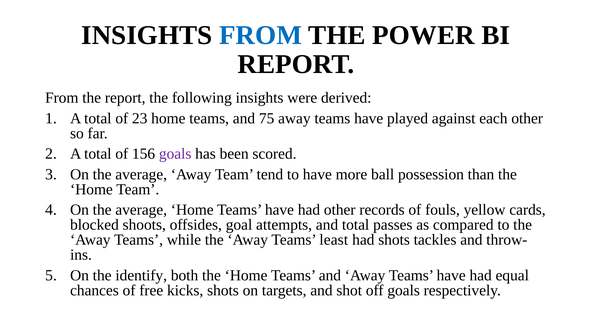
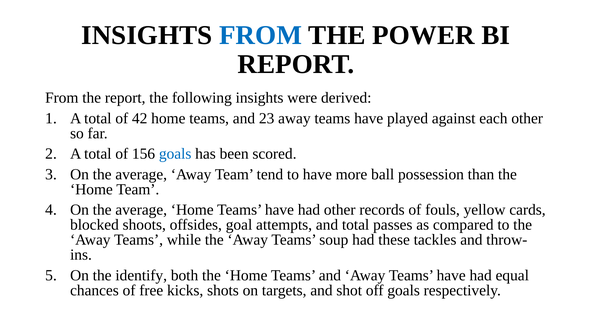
23: 23 -> 42 (140, 118)
75: 75 -> 23 (267, 118)
goals colour: purple -> blue (175, 154)
least: least -> soup (334, 240)
had shots: shots -> these (394, 240)
